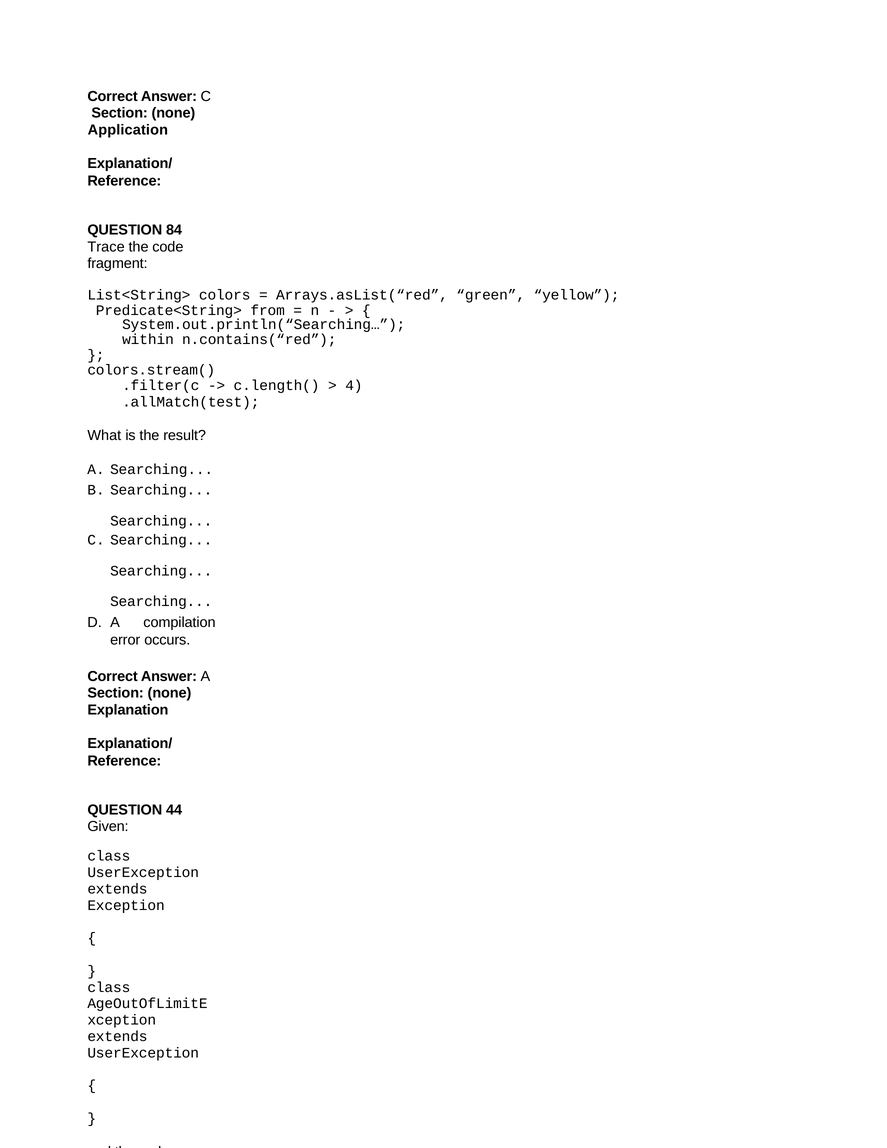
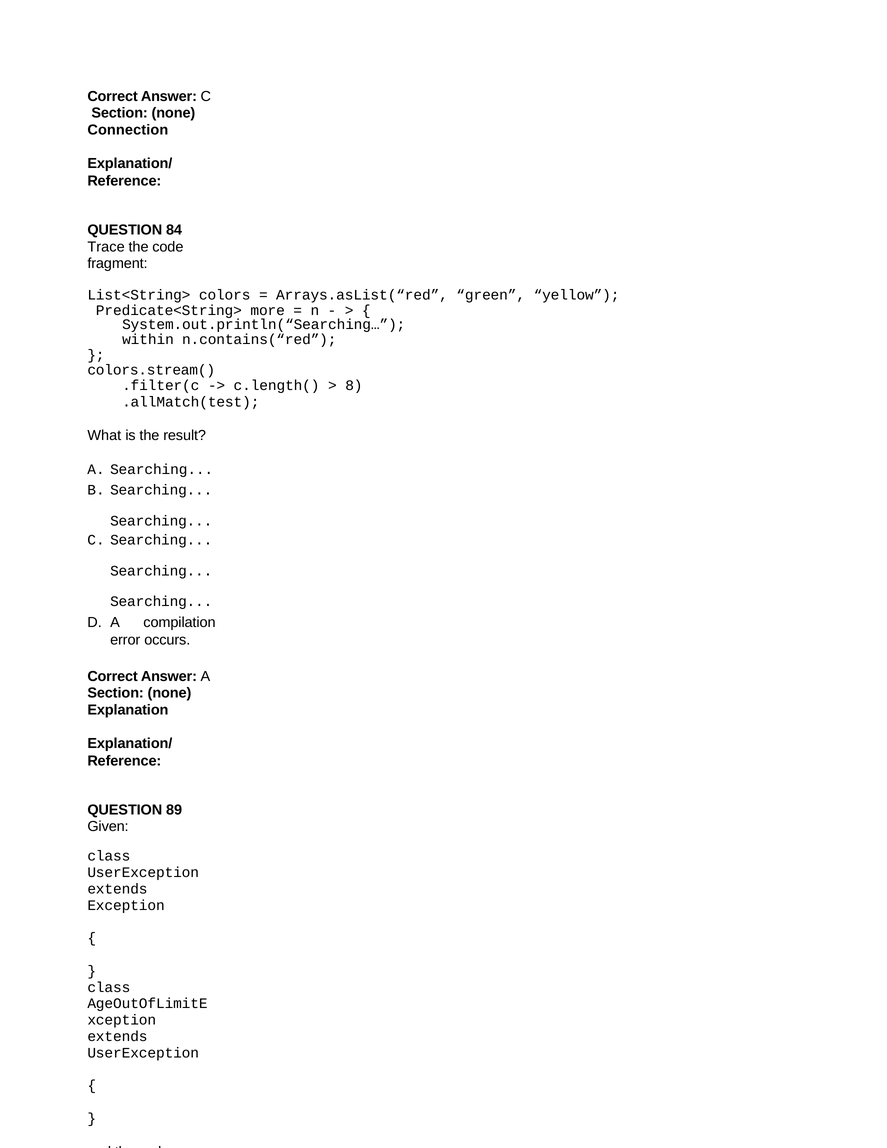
Application: Application -> Connection (128, 130)
from: from -> more (268, 310)
4: 4 -> 8 (354, 385)
44: 44 -> 89 (174, 810)
